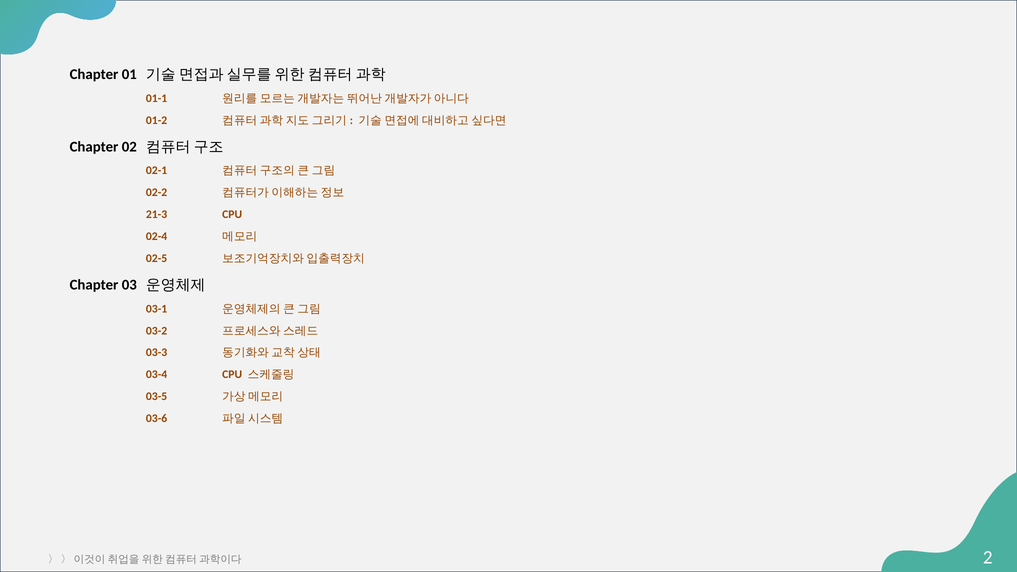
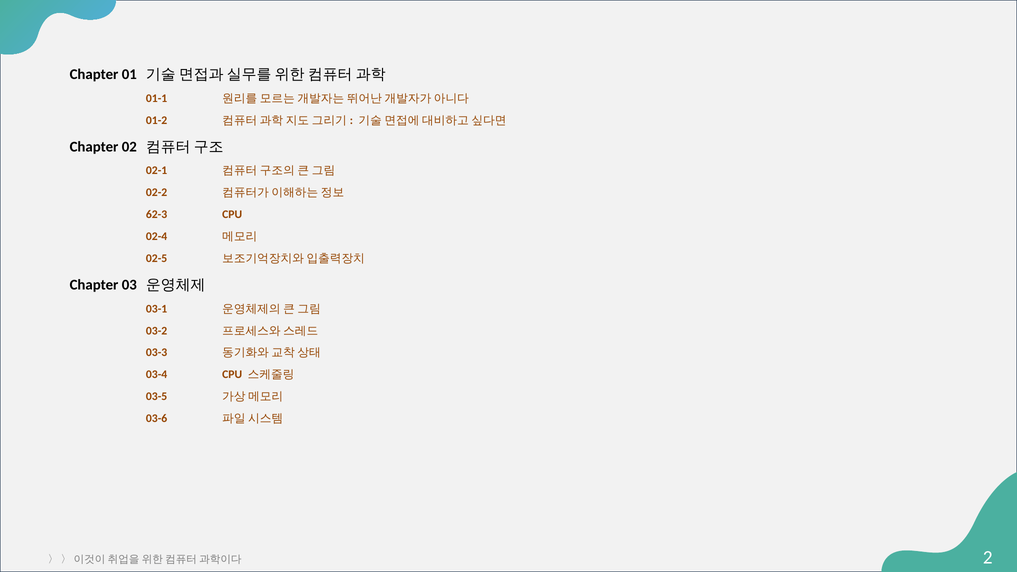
21-3: 21-3 -> 62-3 (157, 215)
